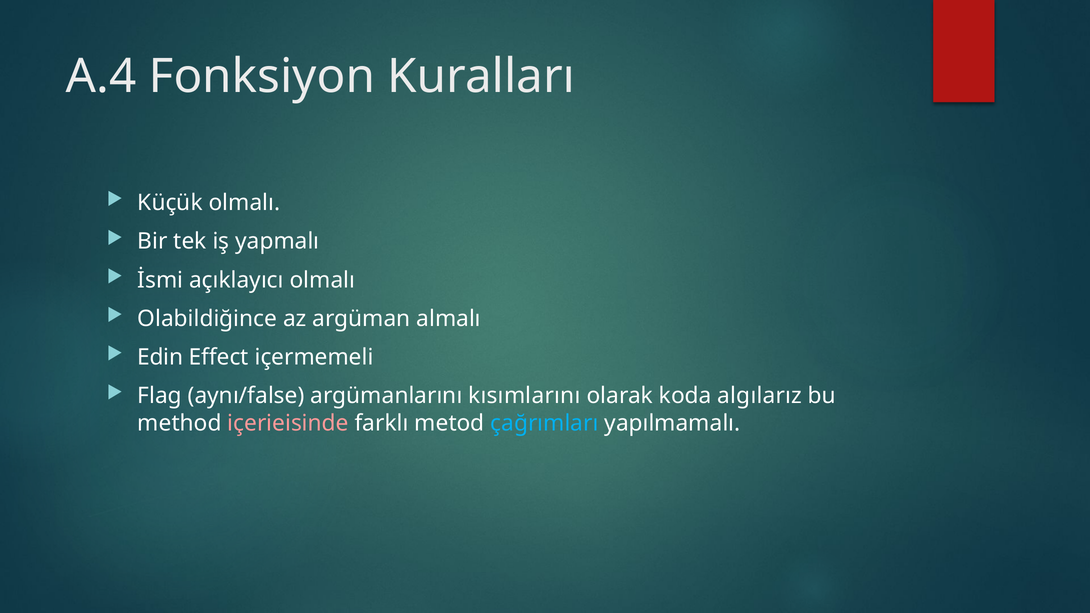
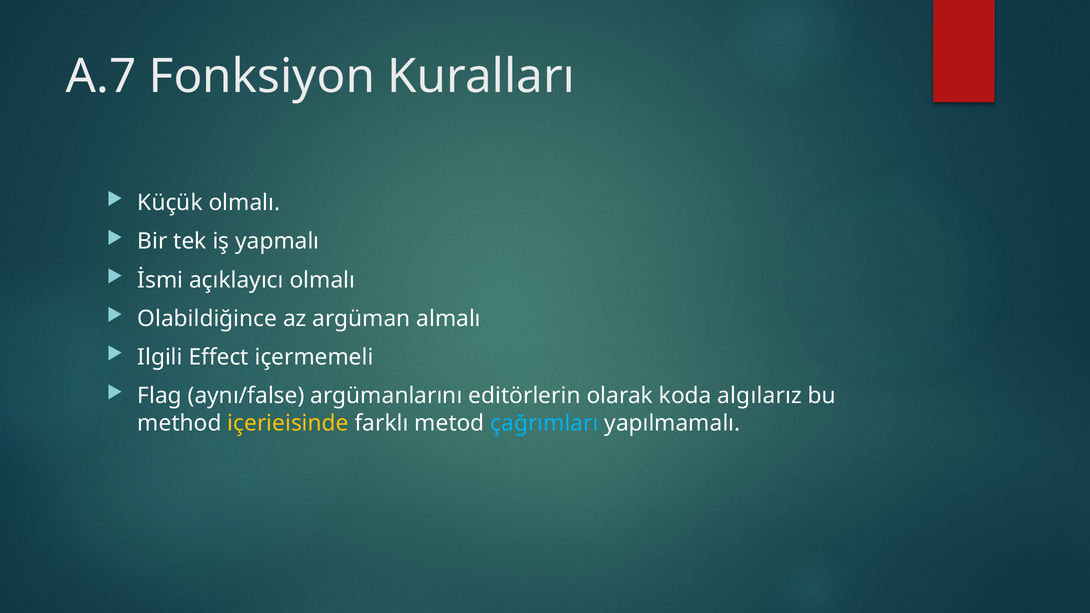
A.4: A.4 -> A.7 (101, 77)
Edin: Edin -> Ilgili (160, 357)
kısımlarını: kısımlarını -> editörlerin (524, 396)
içerieisinde colour: pink -> yellow (288, 423)
